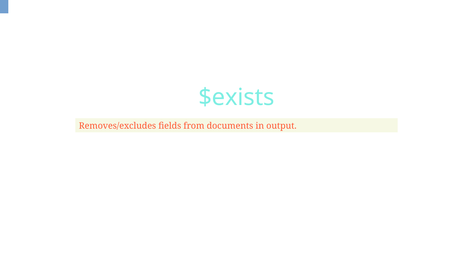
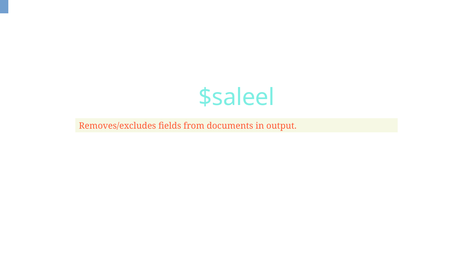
$exists: $exists -> $saleel (237, 97)
